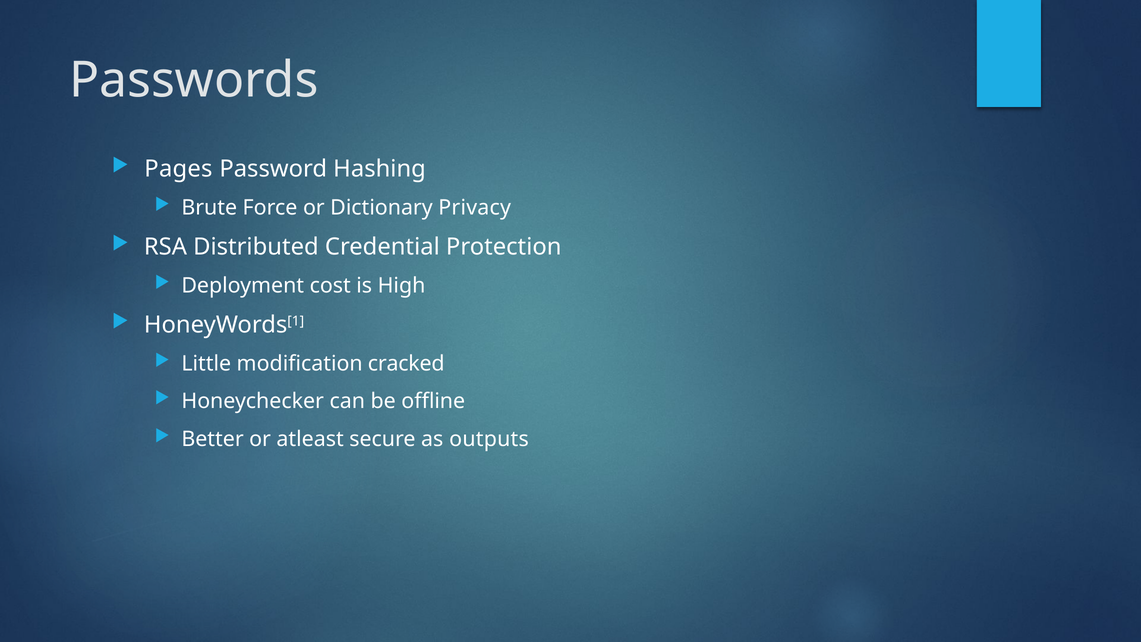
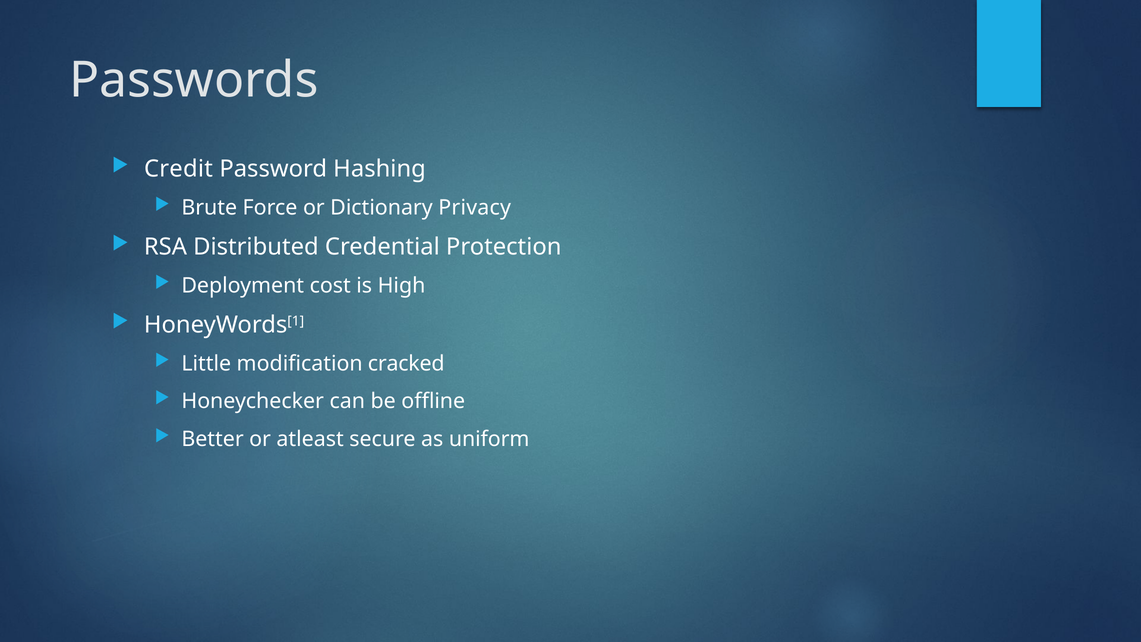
Pages: Pages -> Credit (178, 169)
outputs: outputs -> uniform (489, 439)
